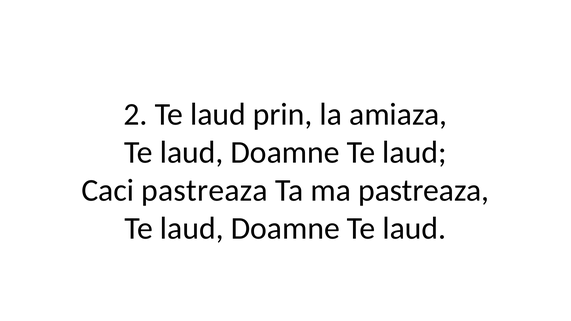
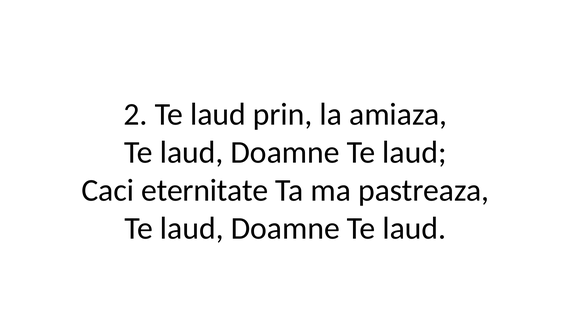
Caci pastreaza: pastreaza -> eternitate (205, 190)
